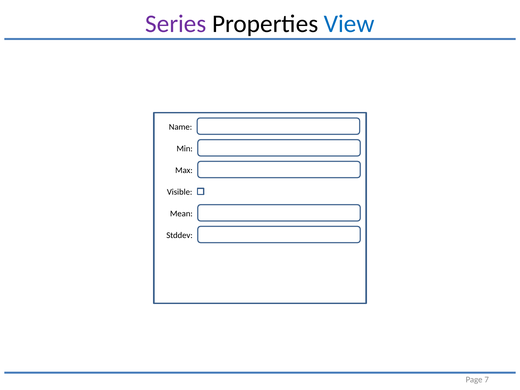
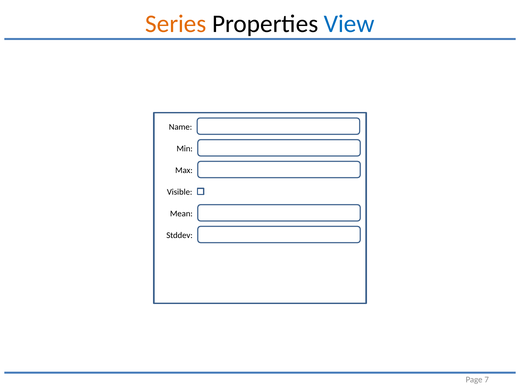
Series colour: purple -> orange (176, 24)
